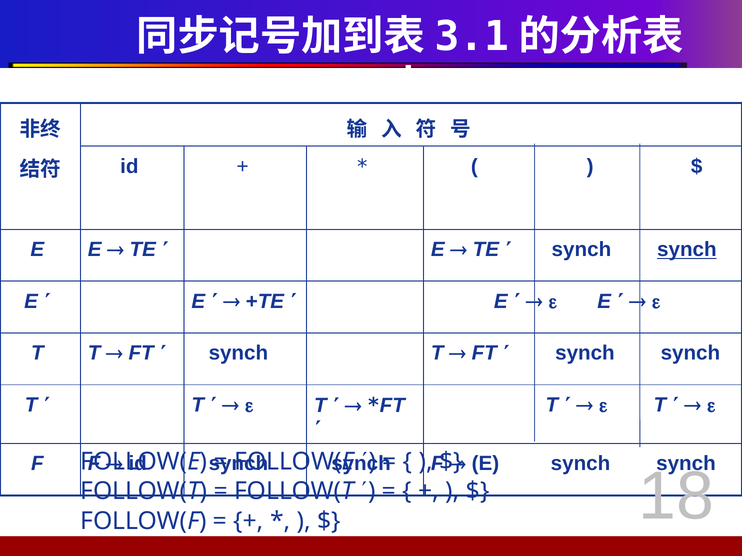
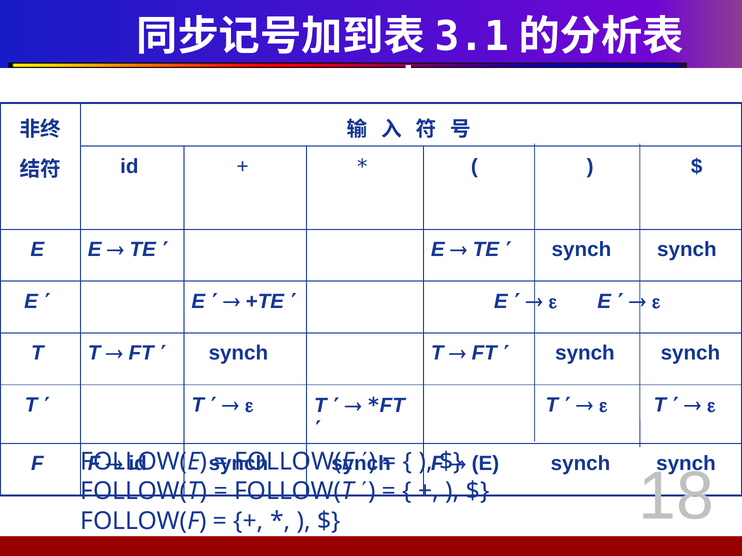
synch underline: present -> none (687, 250)
